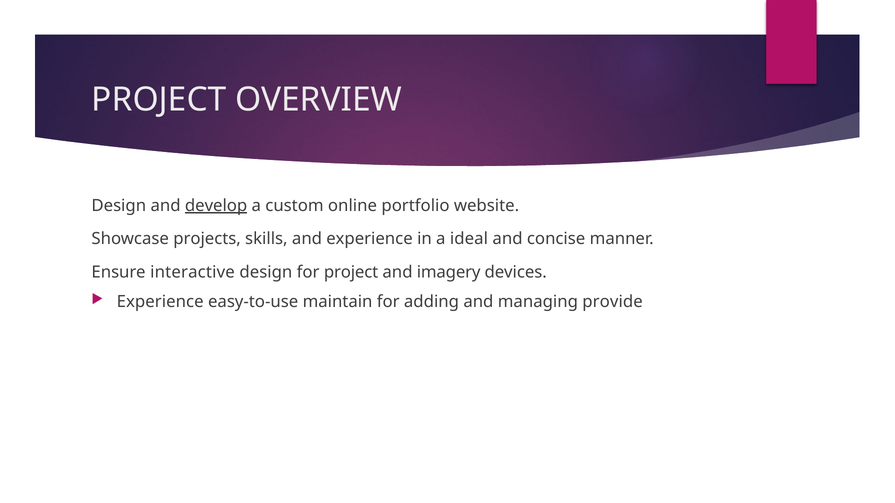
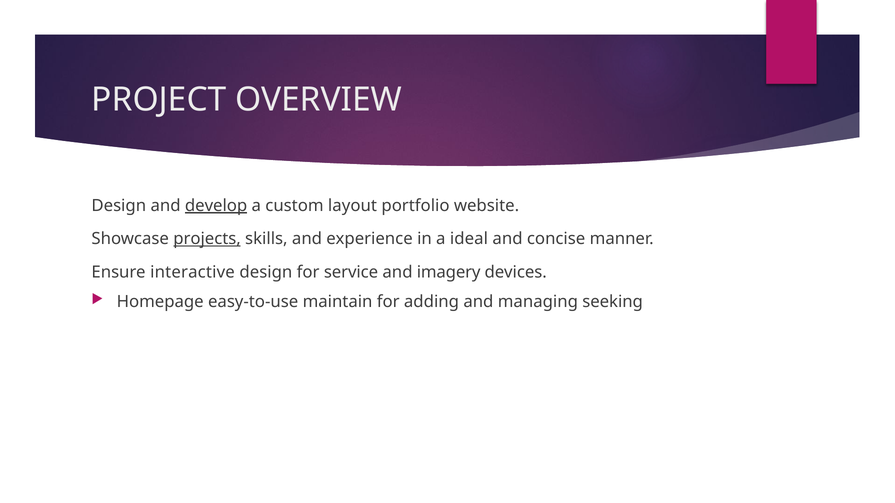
online: online -> layout (352, 206)
projects underline: none -> present (207, 239)
for project: project -> service (351, 272)
Experience: Experience -> Homepage (160, 302)
provide: provide -> seeking (613, 302)
